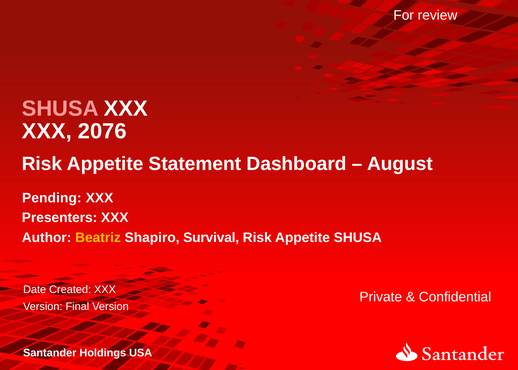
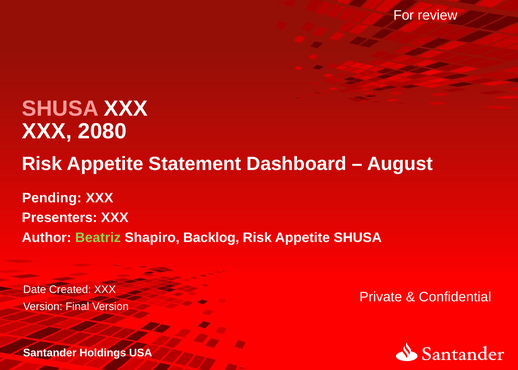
2076: 2076 -> 2080 (102, 131)
Beatriz colour: yellow -> light green (98, 237)
Survival: Survival -> Backlog (211, 237)
